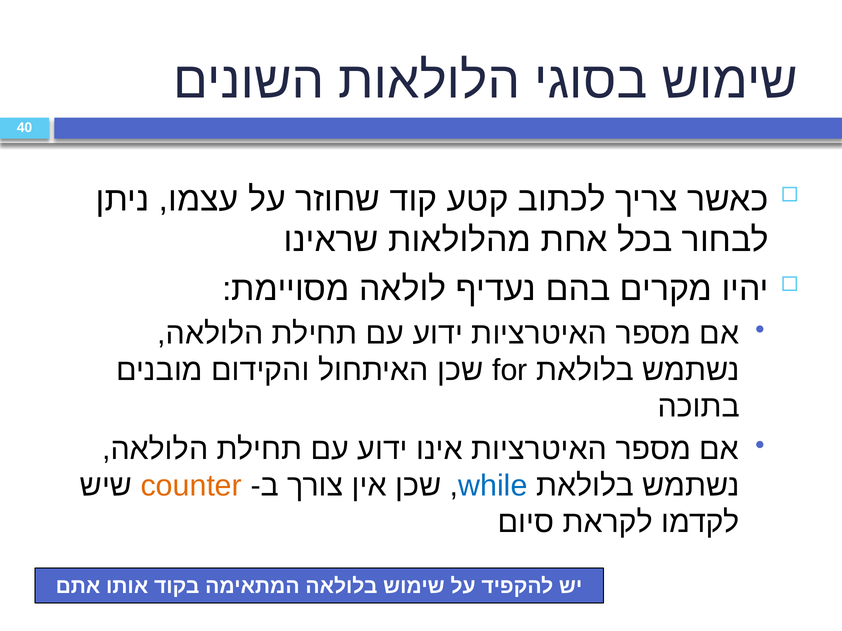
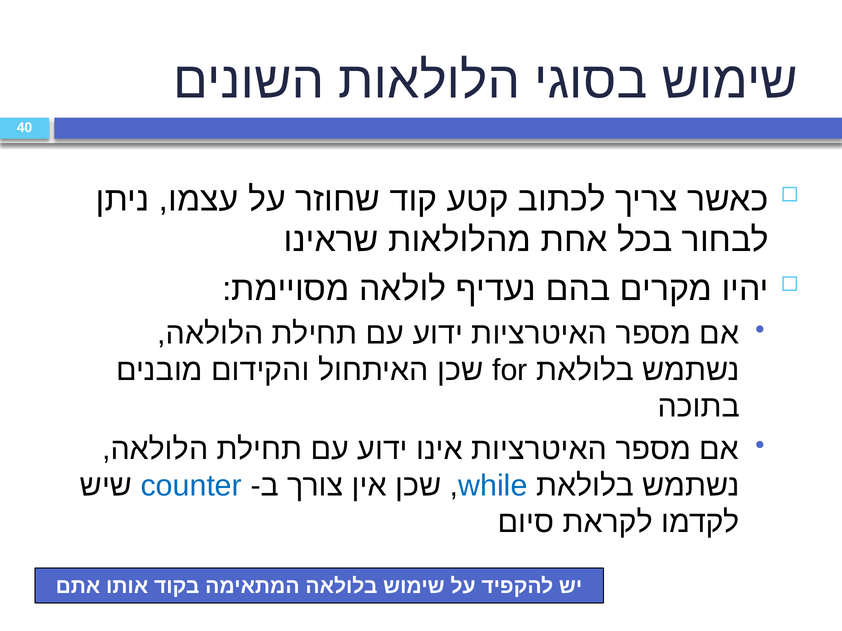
counter colour: orange -> blue (191, 486)
